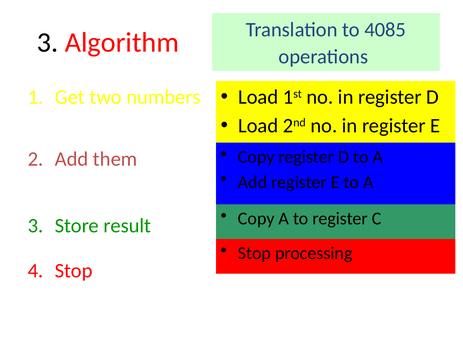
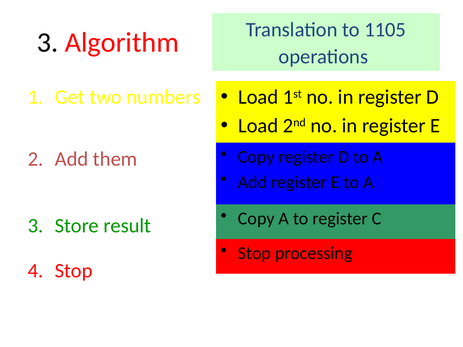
4085: 4085 -> 1105 (385, 30)
